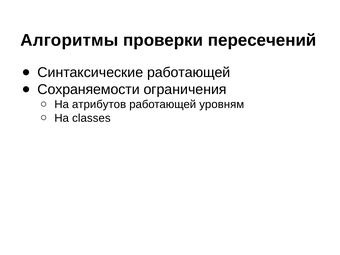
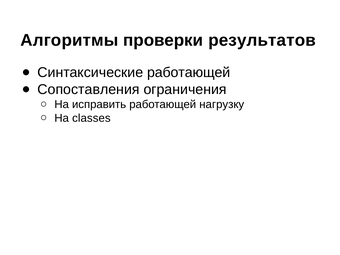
пересечений: пересечений -> результатов (262, 40)
Сохраняемости: Сохраняемости -> Сопоставления (89, 89)
атрибутов: атрибутов -> исправить (99, 104)
уровням: уровням -> нагрузку (222, 104)
